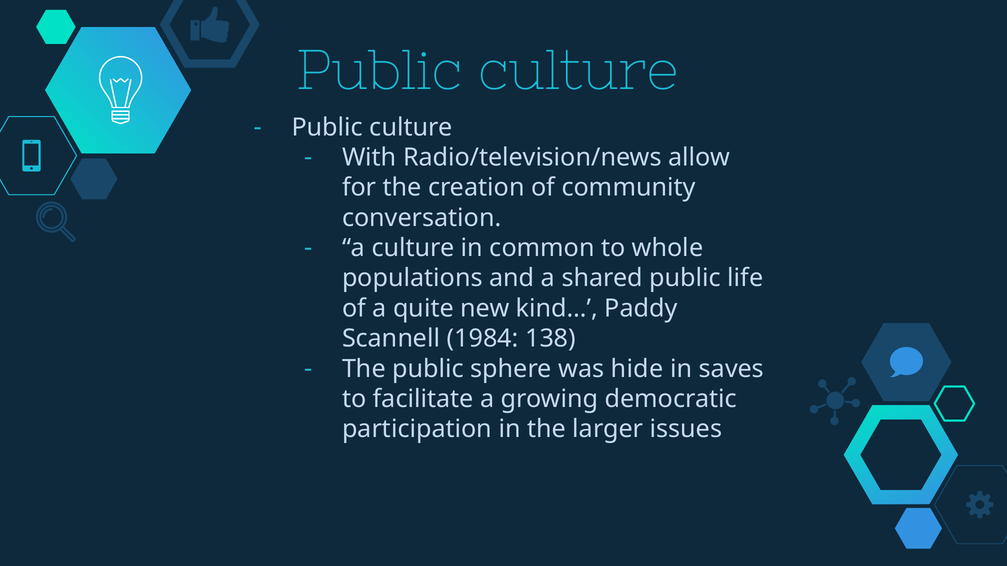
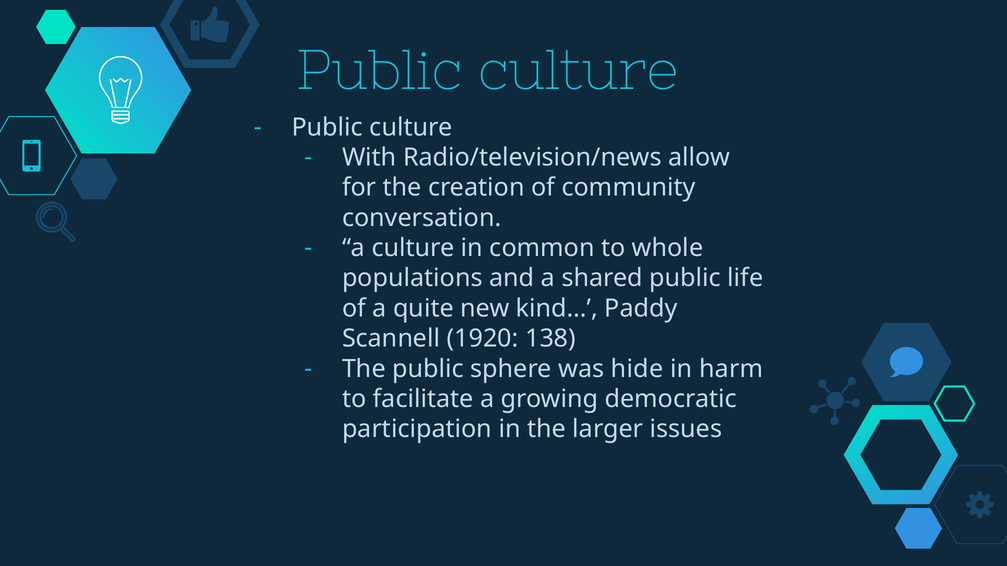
1984: 1984 -> 1920 (483, 339)
saves: saves -> harm (731, 369)
